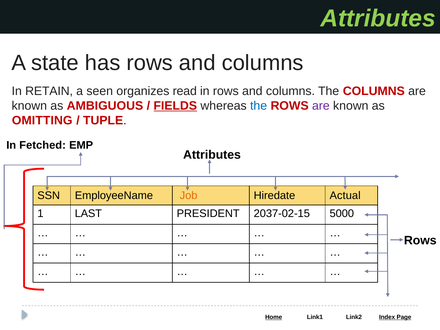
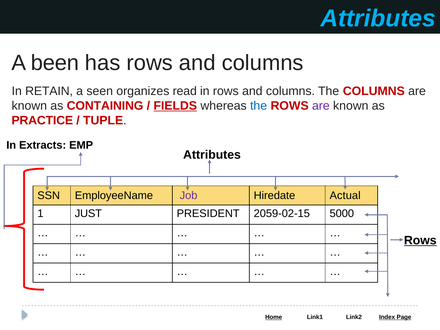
Attributes colour: light green -> light blue (378, 19)
state: state -> been (55, 63)
AMBIGUOUS: AMBIGUOUS -> CONTAINING (105, 106)
OMITTING: OMITTING -> PRACTICE (42, 120)
Fetched: Fetched -> Extracts (43, 145)
Job colour: orange -> purple (189, 196)
LAST: LAST -> JUST (88, 214)
2037-02-15: 2037-02-15 -> 2059-02-15 (282, 214)
Rows underline: none -> present (420, 240)
